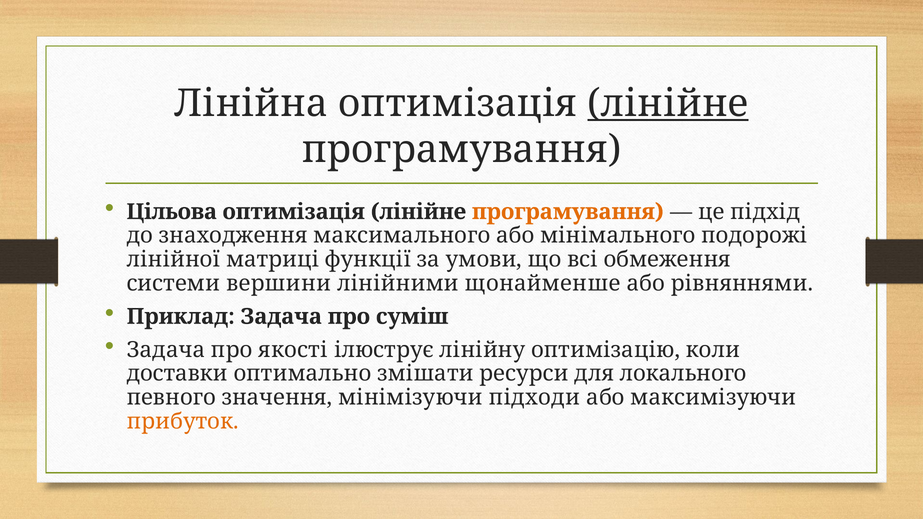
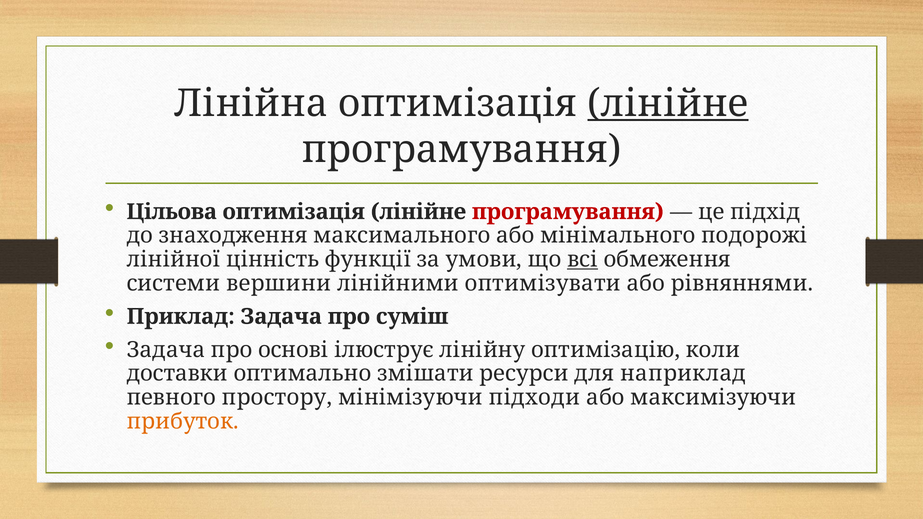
програмування colour: orange -> red (568, 212)
матриці: матриці -> цінність (273, 260)
всі underline: none -> present (582, 260)
щонайменше: щонайменше -> оптимізувати (543, 283)
якості: якості -> основі (293, 350)
локального: локального -> наприклад (683, 374)
значення: значення -> простору (277, 398)
